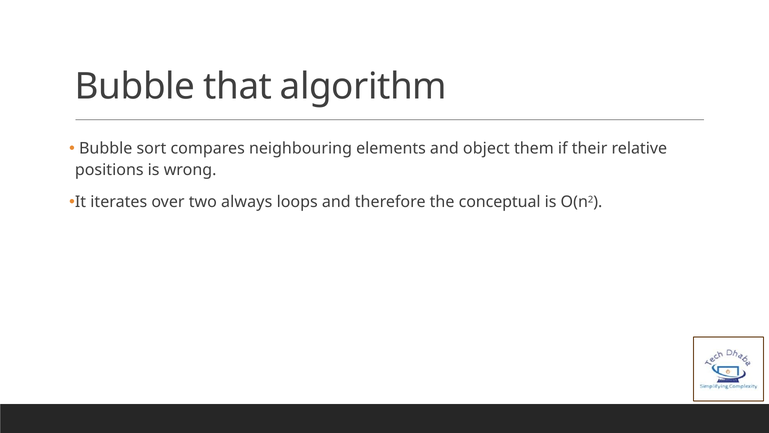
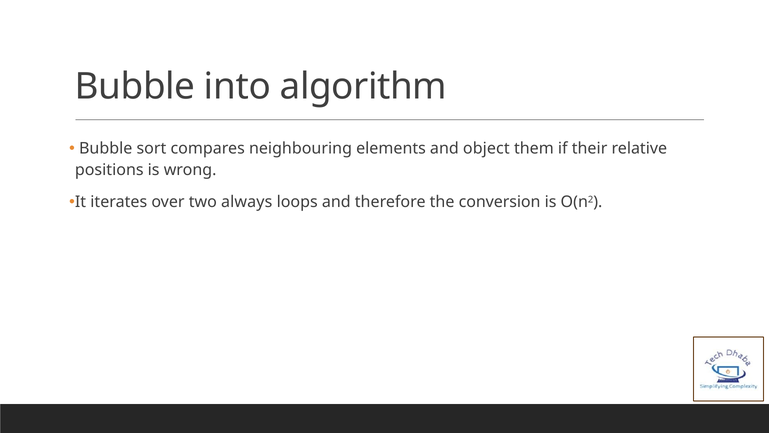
that: that -> into (238, 87)
conceptual: conceptual -> conversion (500, 202)
